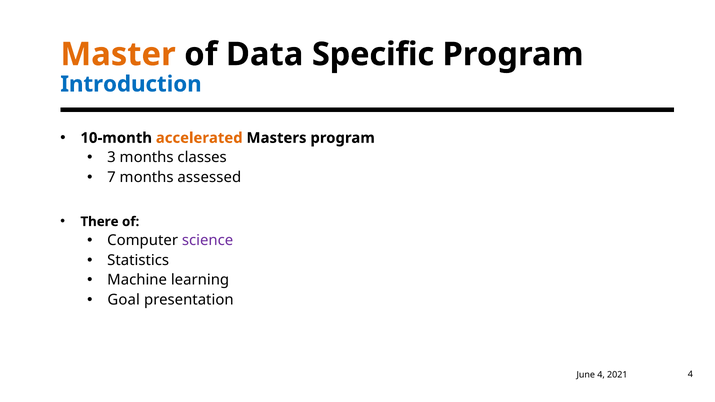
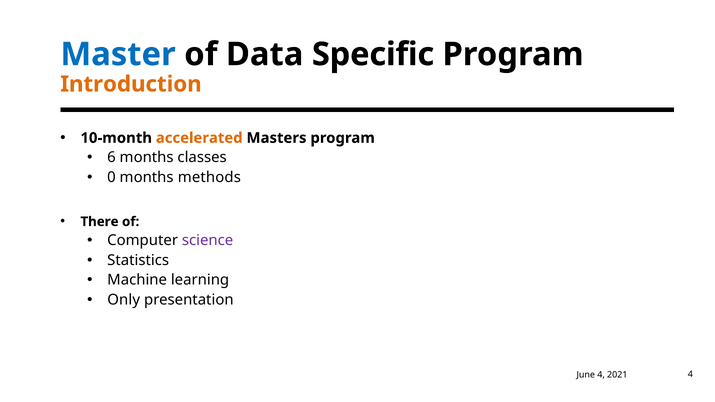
Master colour: orange -> blue (118, 54)
Introduction colour: blue -> orange (131, 84)
3: 3 -> 6 (112, 158)
7: 7 -> 0 (112, 177)
assessed: assessed -> methods (209, 177)
Goal: Goal -> Only (124, 300)
